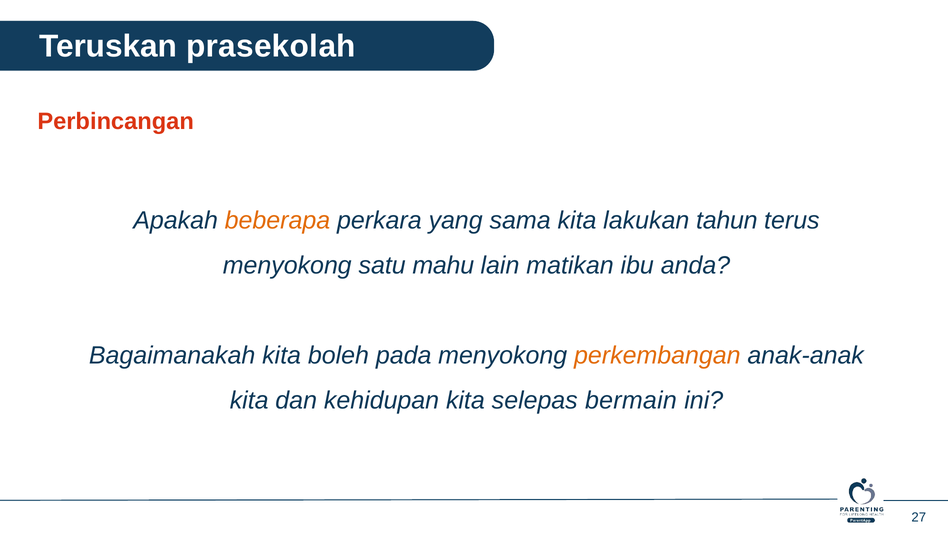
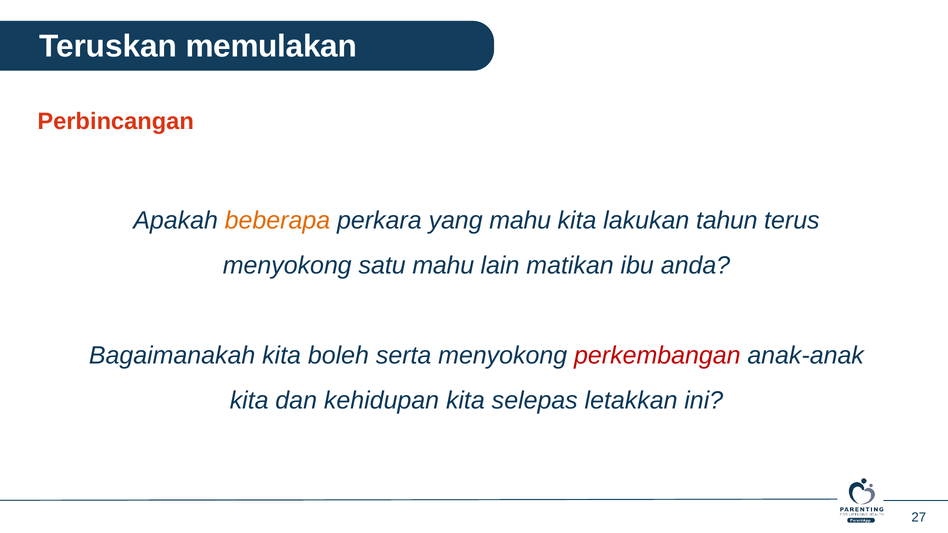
prasekolah: prasekolah -> memulakan (271, 46)
yang sama: sama -> mahu (520, 220)
pada: pada -> serta (404, 355)
perkembangan colour: orange -> red (657, 355)
bermain: bermain -> letakkan (631, 401)
